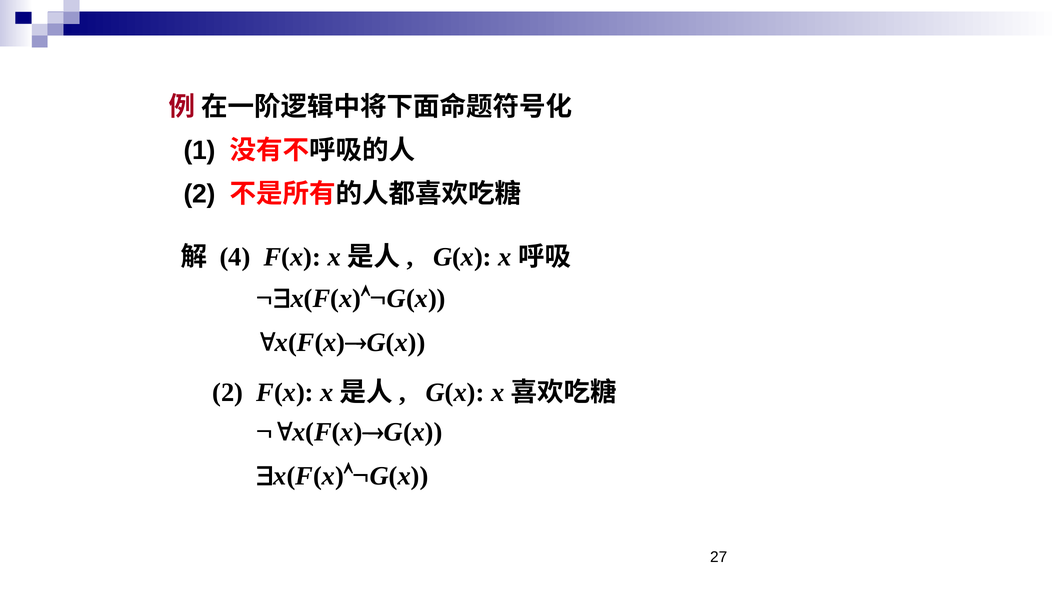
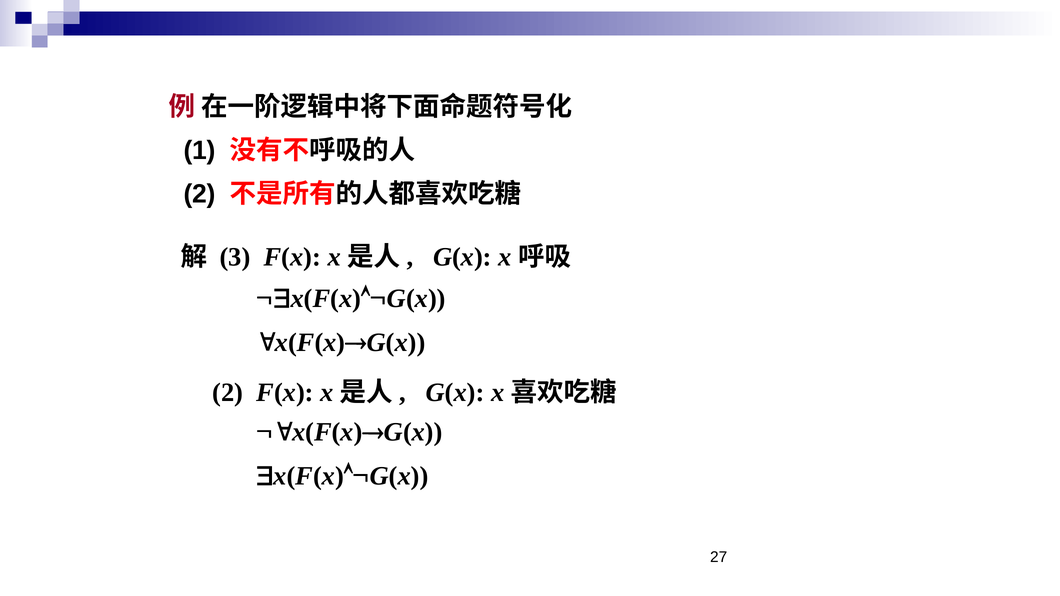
4: 4 -> 3 (235, 257)
